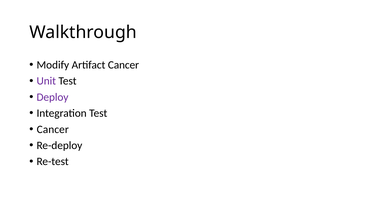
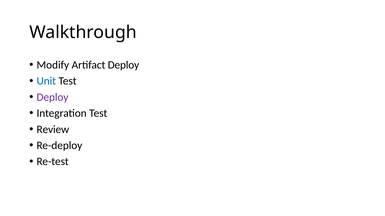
Artifact Cancer: Cancer -> Deploy (123, 65)
Unit colour: purple -> blue (46, 81)
Cancer: Cancer -> Review (53, 130)
